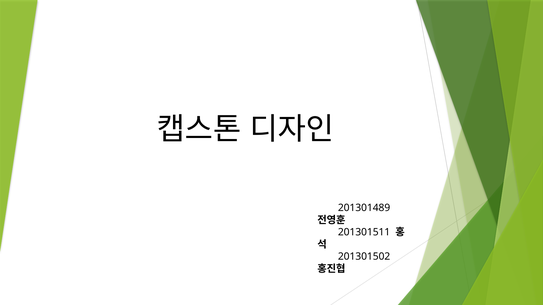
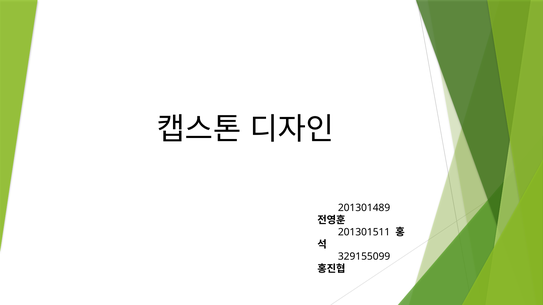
201301502: 201301502 -> 329155099 (364, 257)
